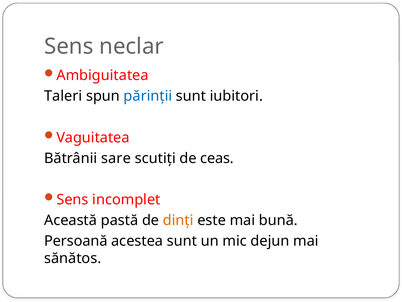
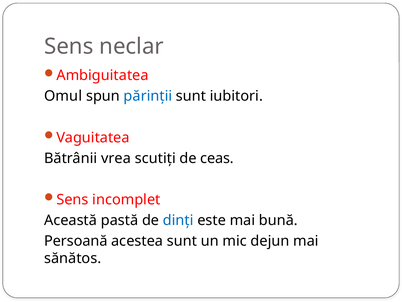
Taleri: Taleri -> Omul (63, 96)
sare: sare -> vrea (116, 158)
dinți colour: orange -> blue (178, 220)
